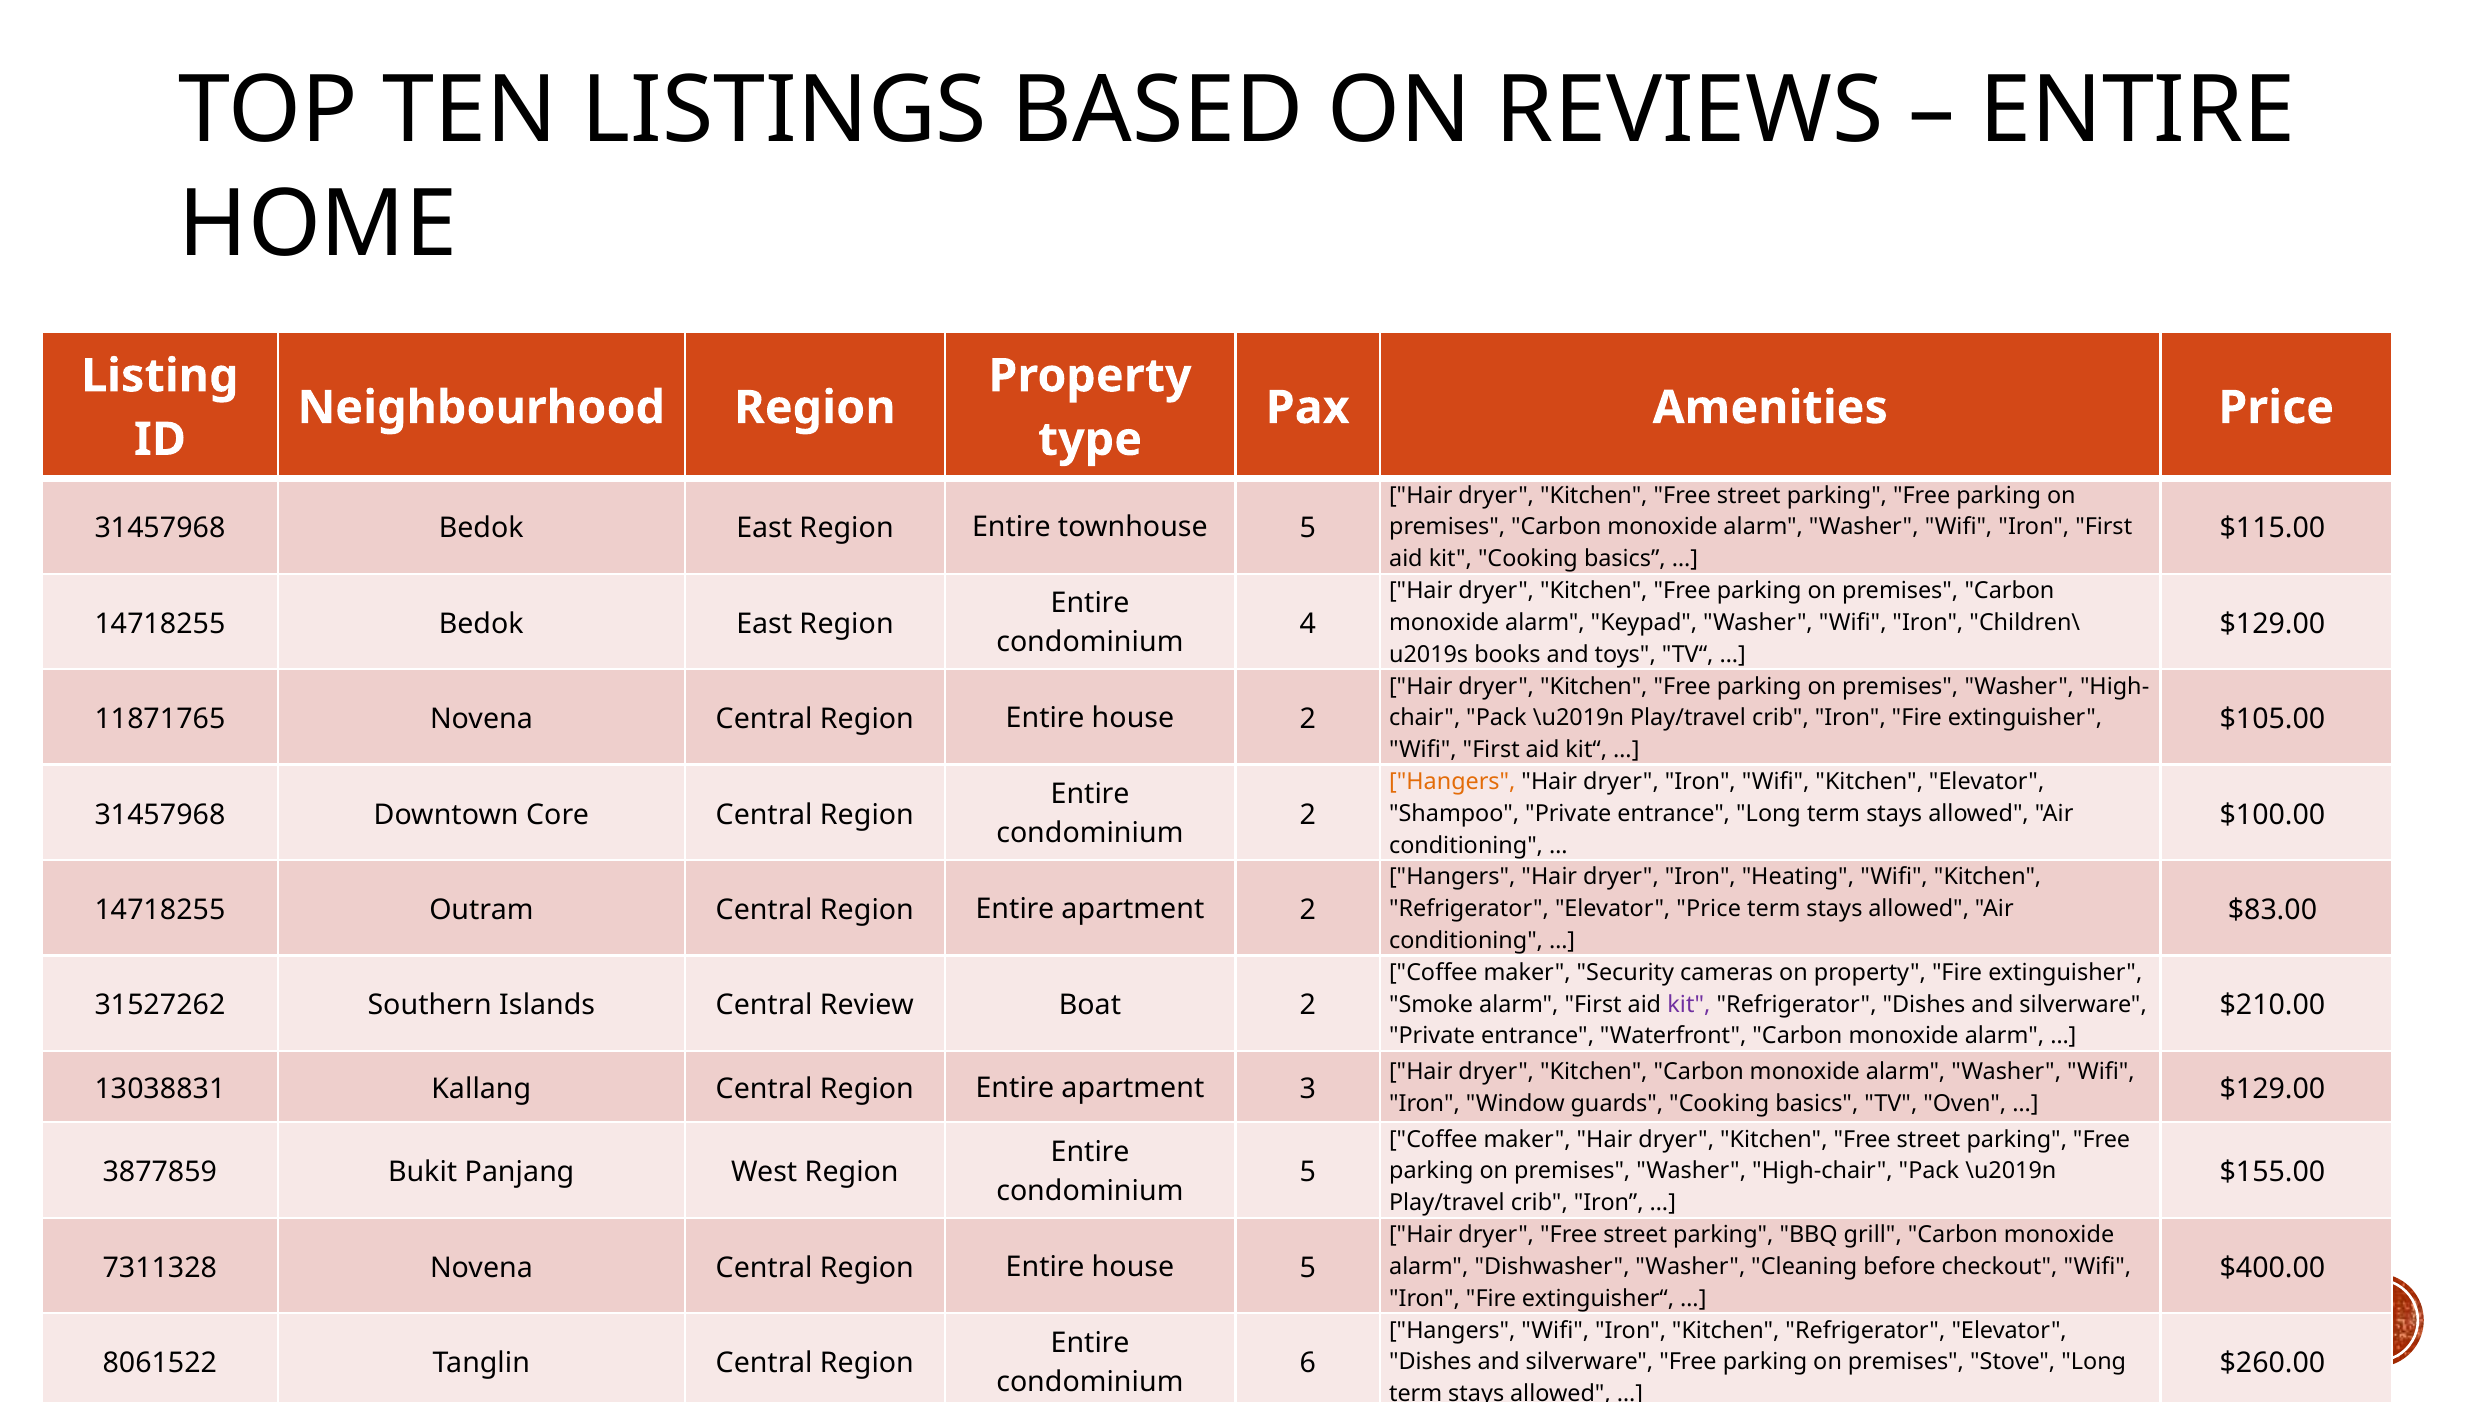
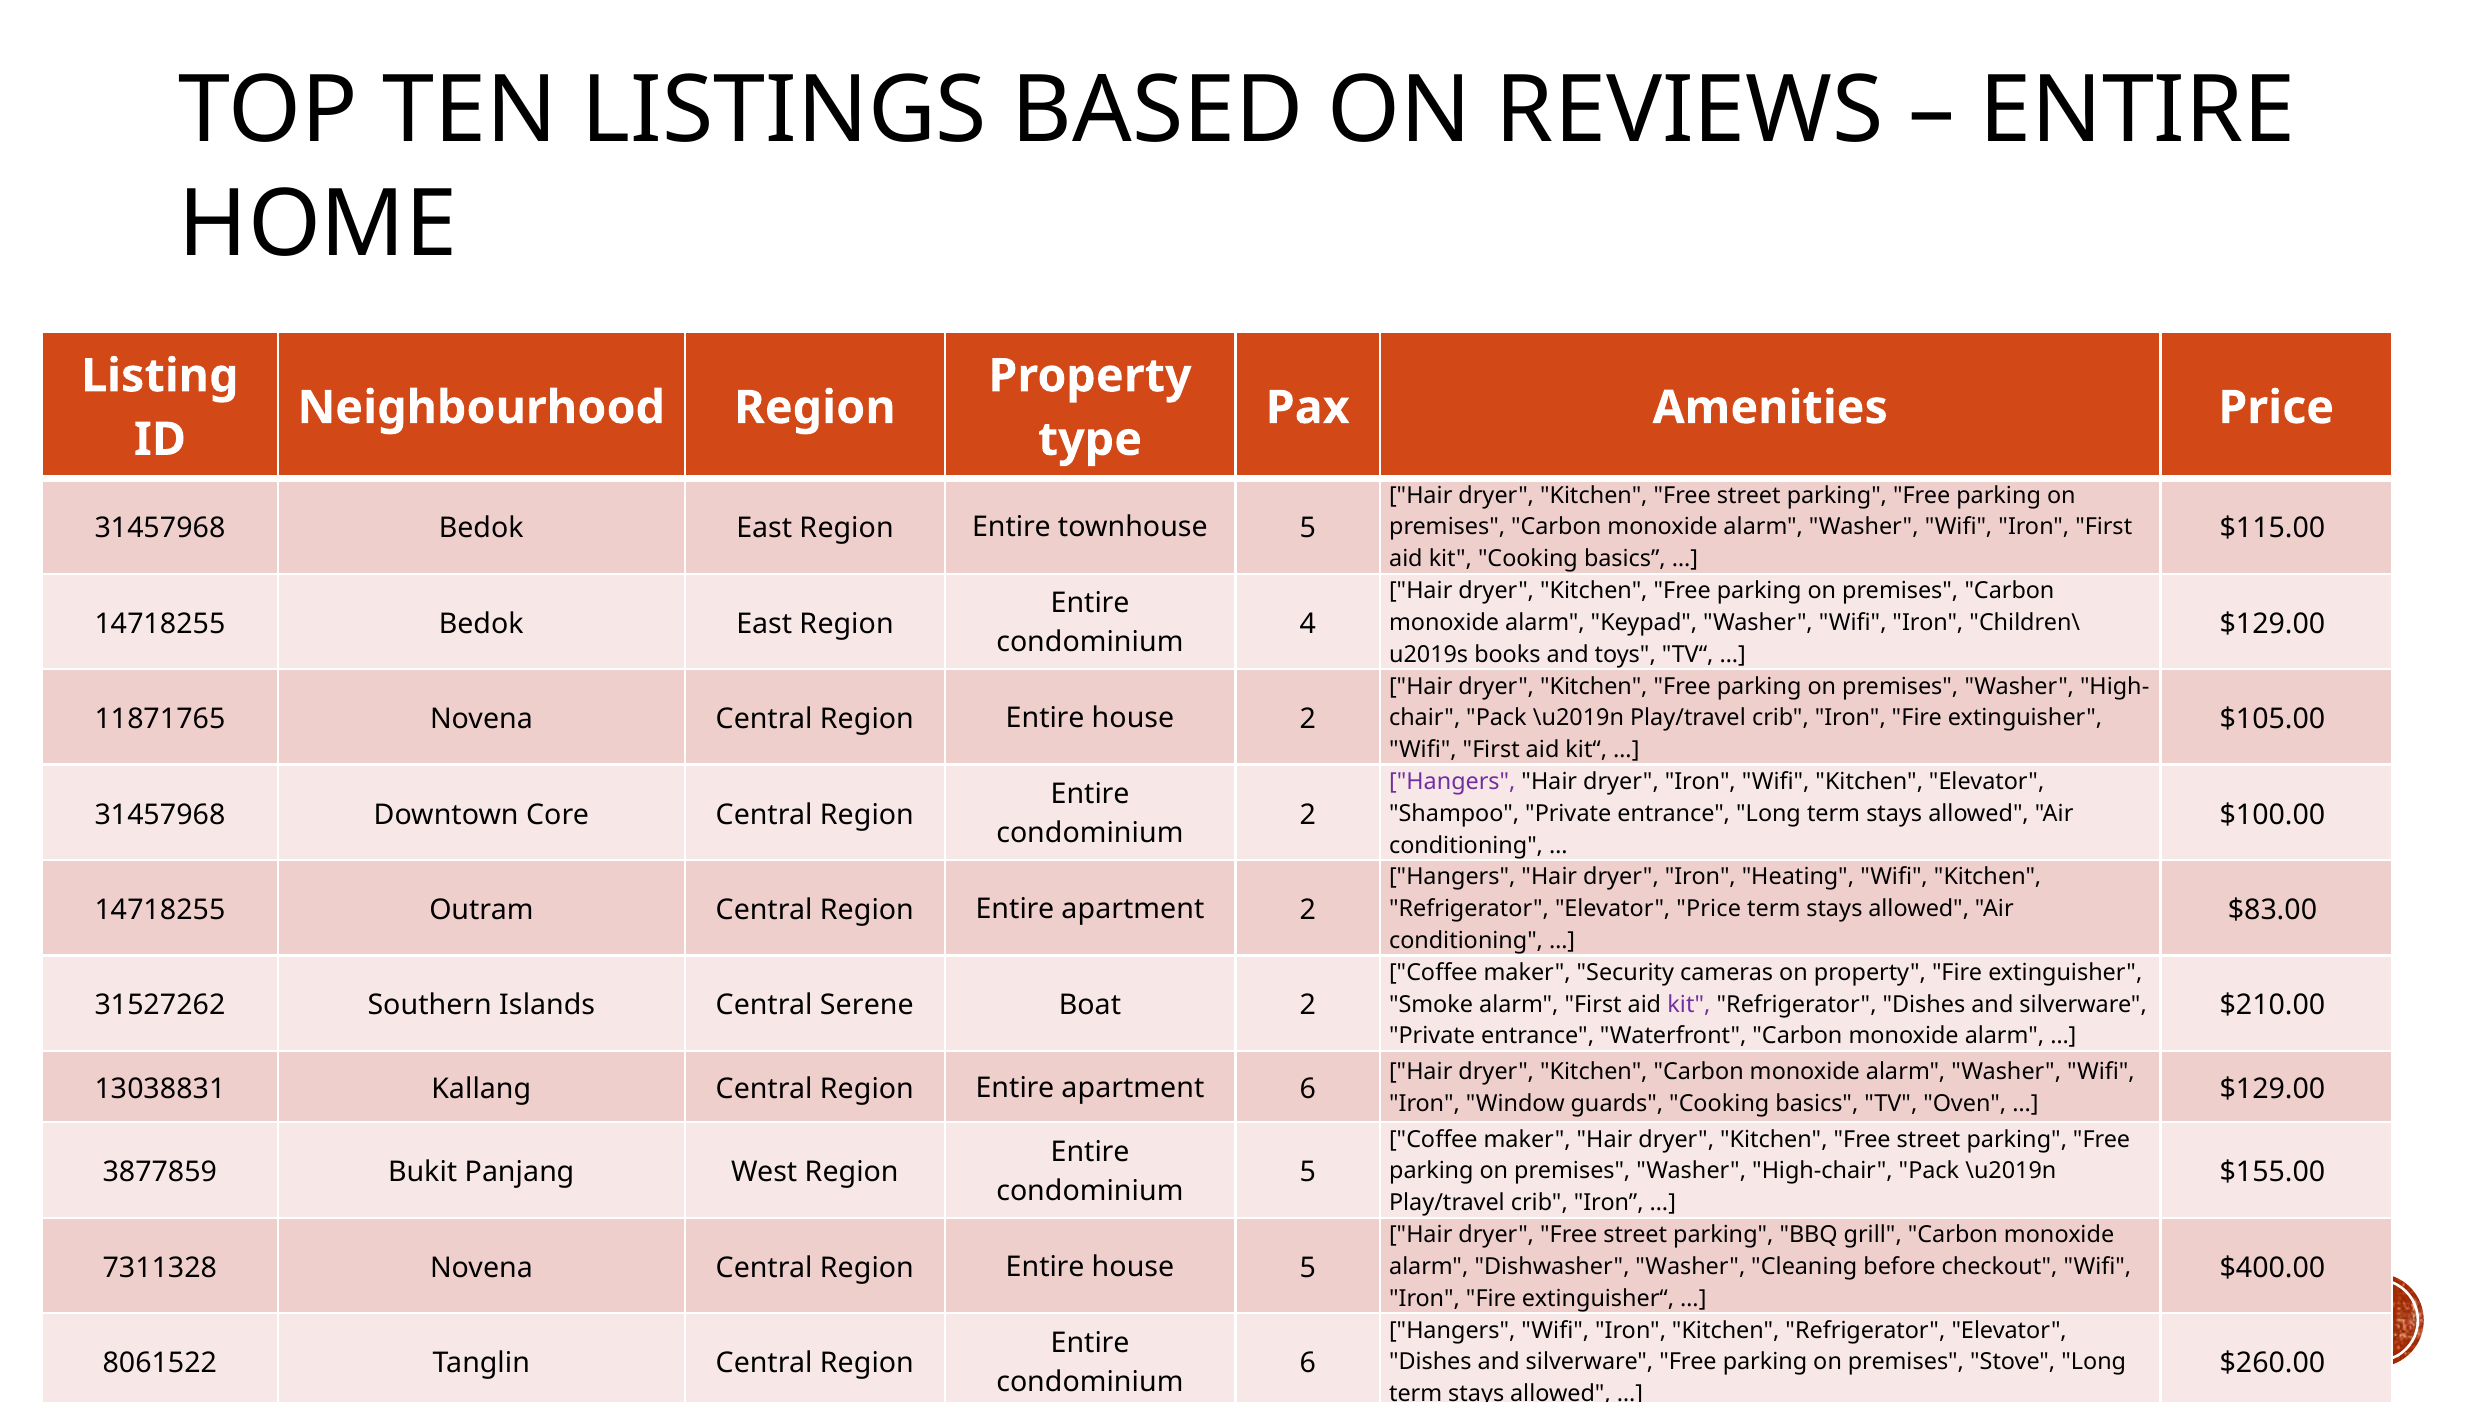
Hangers colour: orange -> purple (1452, 782)
Review: Review -> Serene (867, 1005)
apartment 3: 3 -> 6 (1308, 1089)
